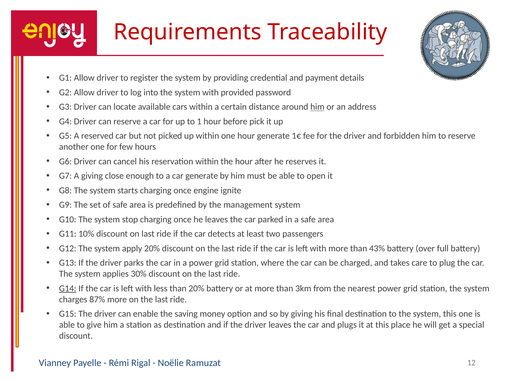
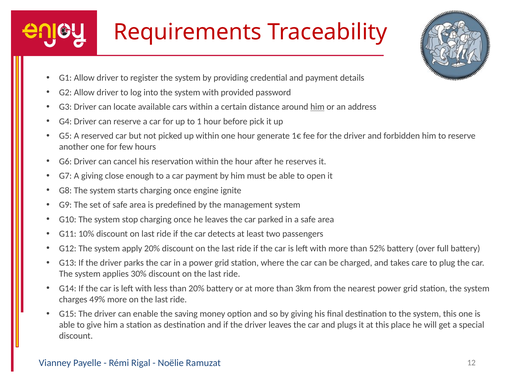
car generate: generate -> payment (202, 176)
43%: 43% -> 52% (377, 248)
G14 underline: present -> none (68, 288)
87%: 87% -> 49% (97, 299)
